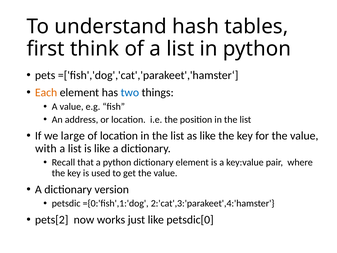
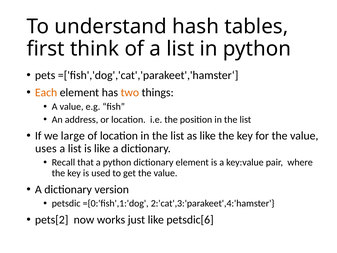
two colour: blue -> orange (130, 93)
with: with -> uses (46, 148)
petsdic[0: petsdic[0 -> petsdic[6 (190, 220)
